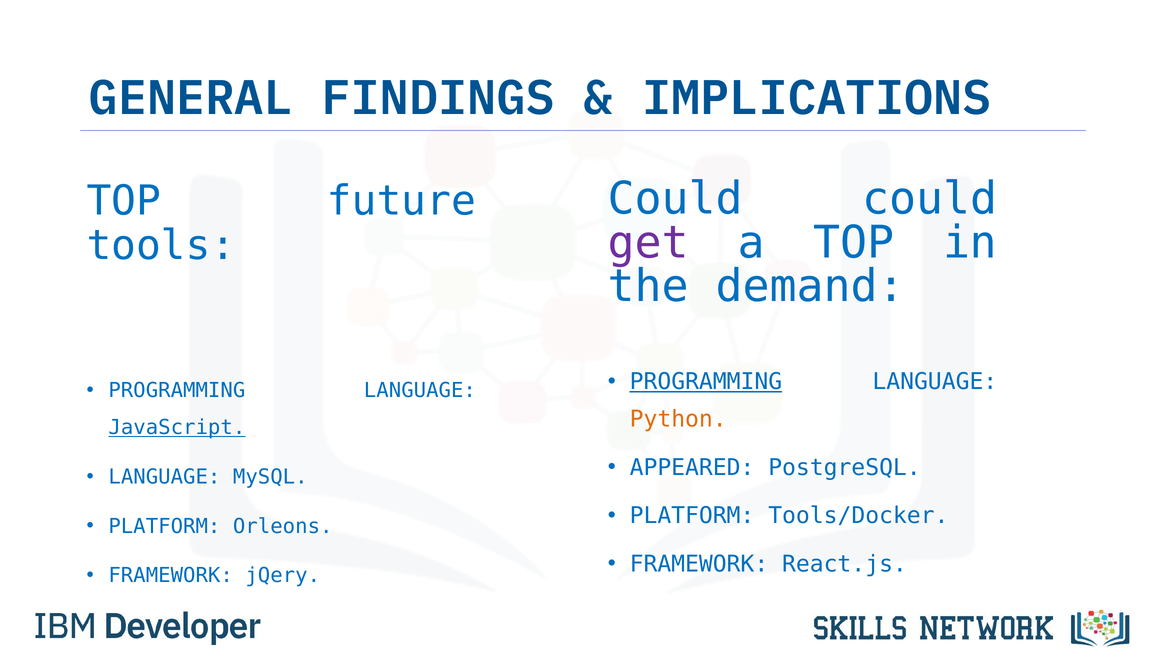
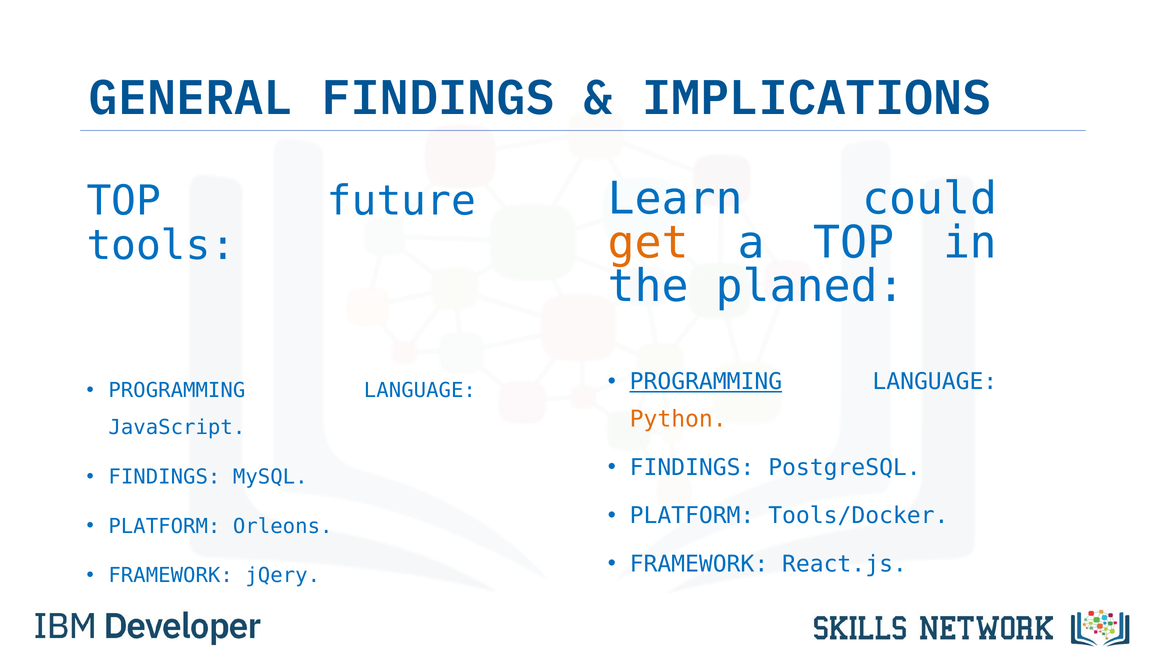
Could: Could -> Learn (675, 199)
get colour: purple -> orange (648, 243)
demand: demand -> planed (810, 286)
JavaScript underline: present -> none (177, 428)
APPEARED: APPEARED -> FINDINGS (692, 467)
LANGUAGE: LANGUAGE -> FINDINGS (164, 477)
